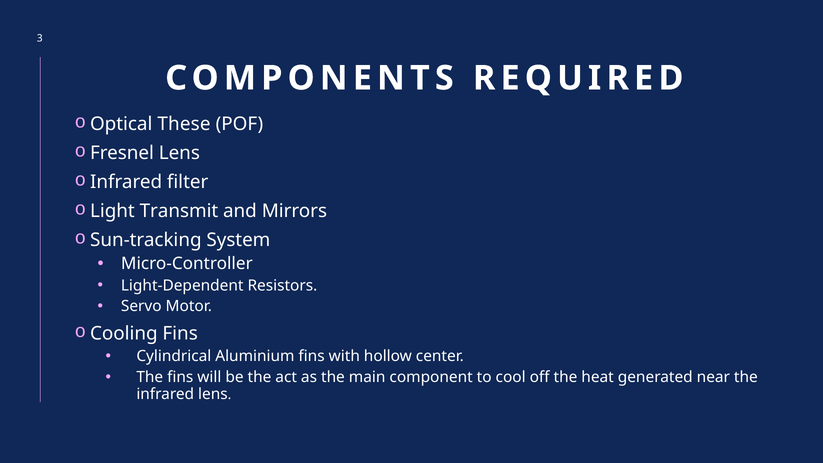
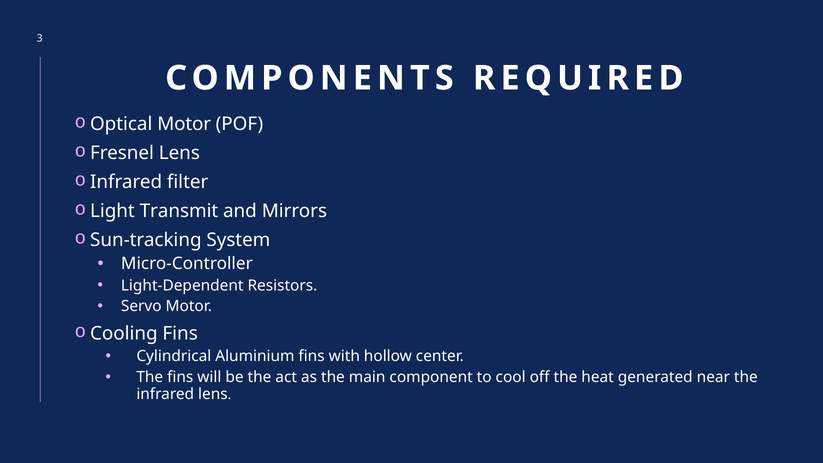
Optical These: These -> Motor (184, 124)
